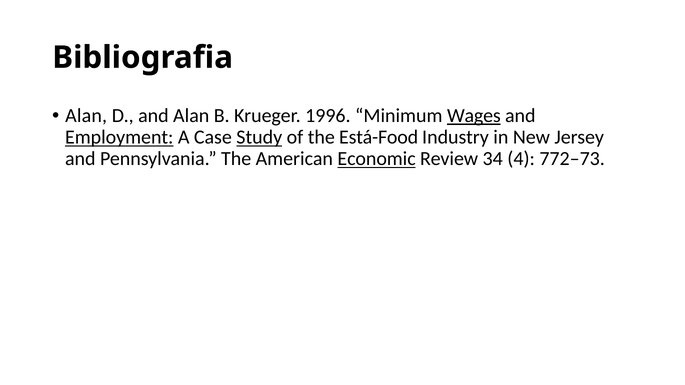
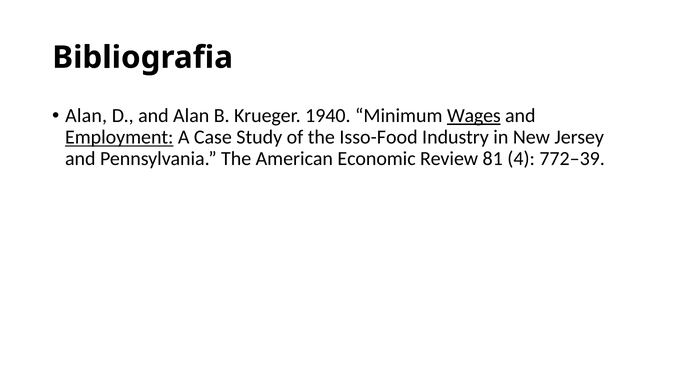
1996: 1996 -> 1940 (328, 116)
Study underline: present -> none (259, 137)
Está-Food: Está-Food -> Isso-Food (379, 137)
Economic underline: present -> none (377, 159)
34: 34 -> 81 (493, 159)
772–73: 772–73 -> 772–39 (572, 159)
